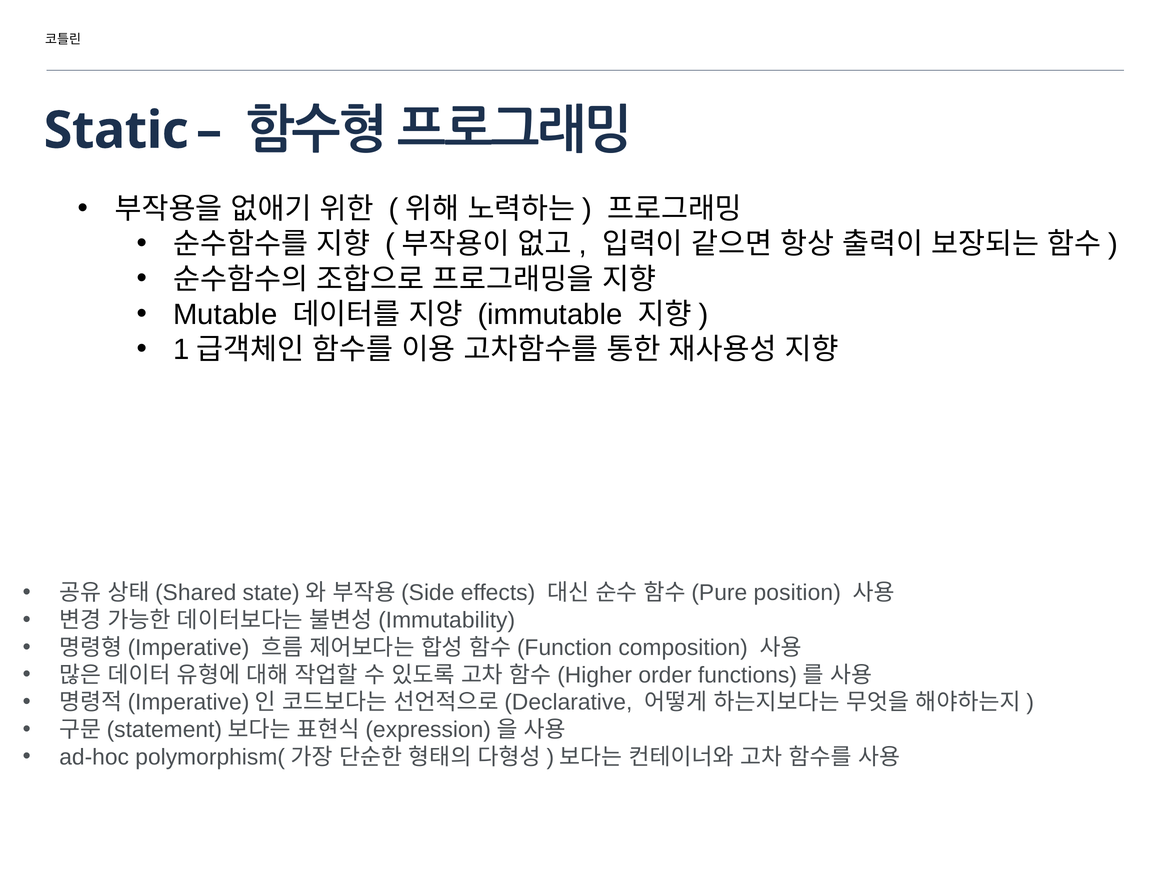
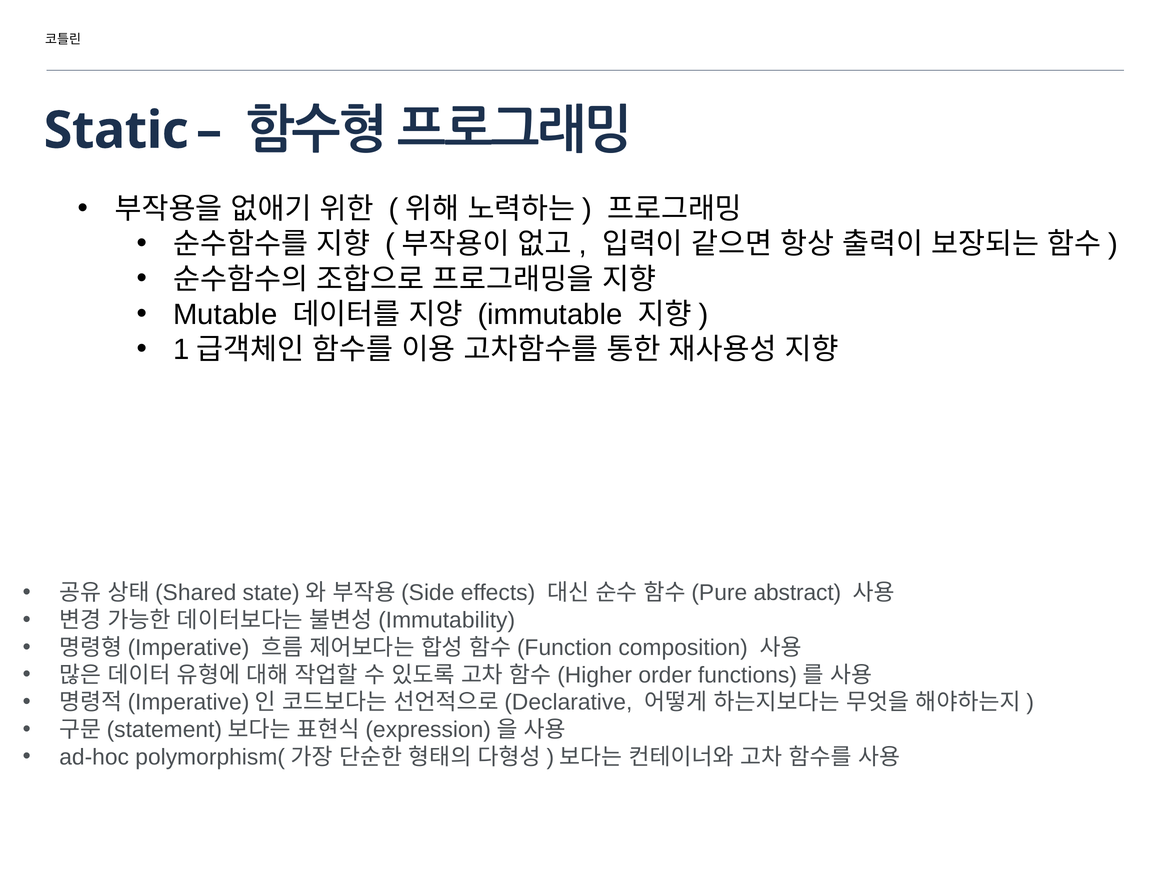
position: position -> abstract (797, 593)
